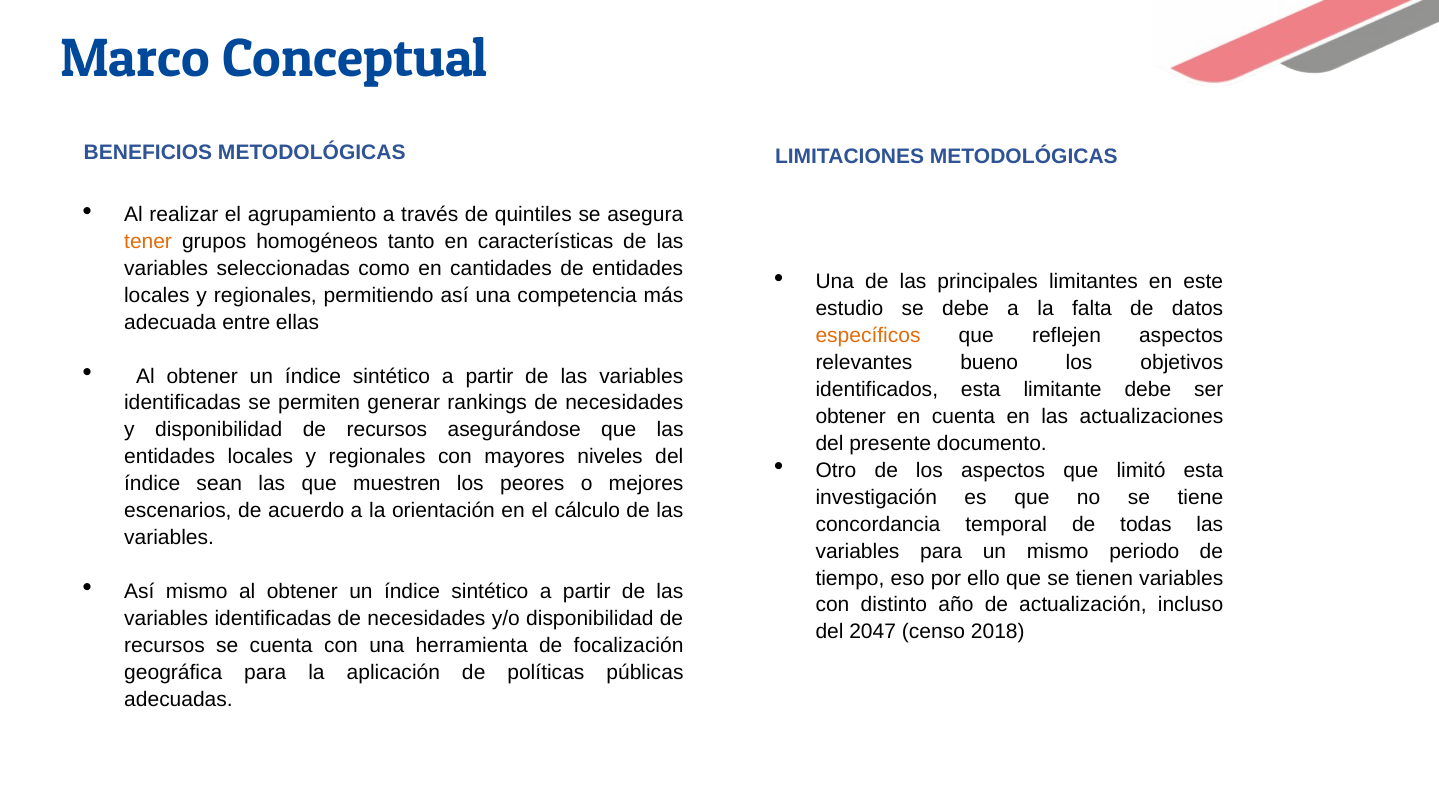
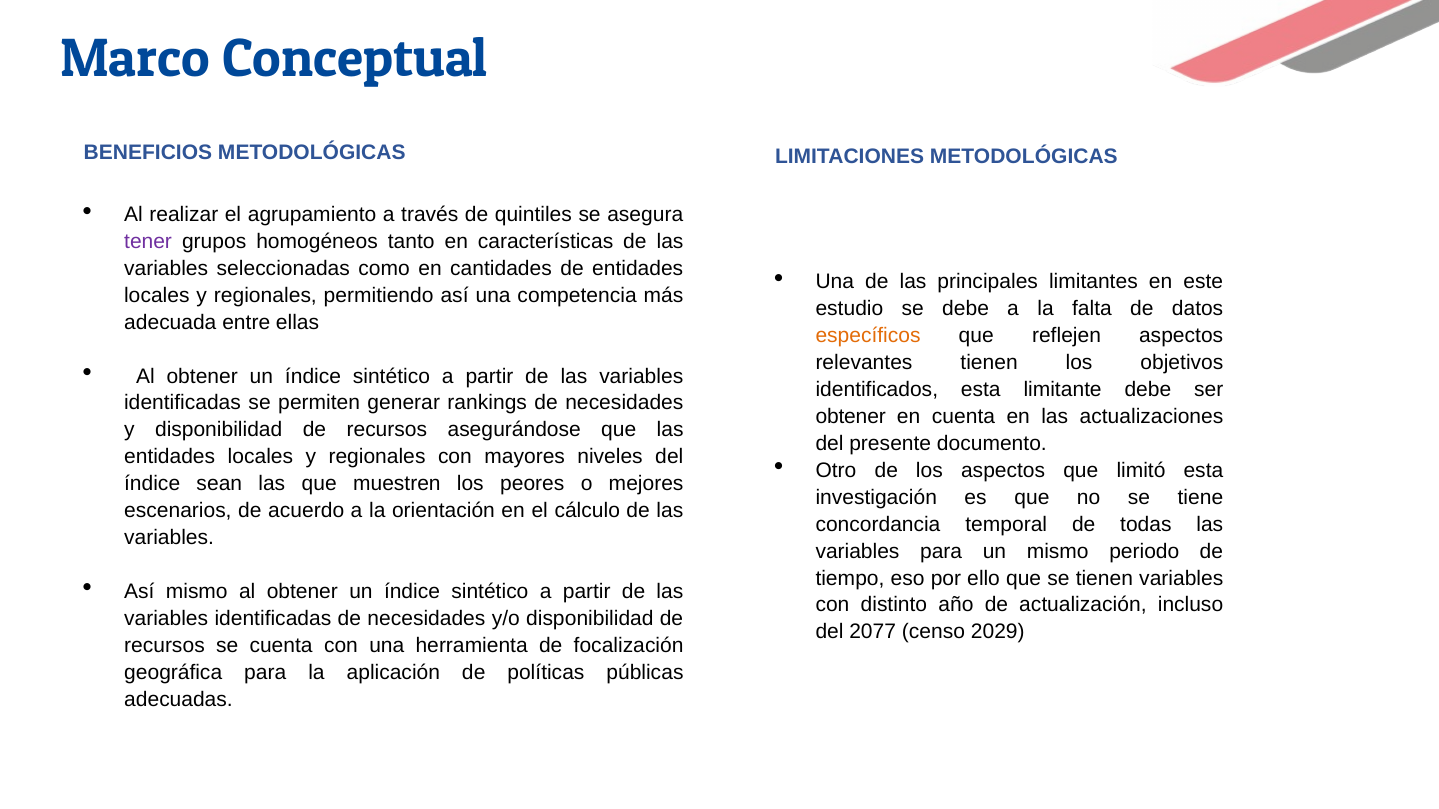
tener colour: orange -> purple (148, 242)
relevantes bueno: bueno -> tienen (989, 363)
2047: 2047 -> 2077 (873, 632)
2018: 2018 -> 2029 (998, 632)
